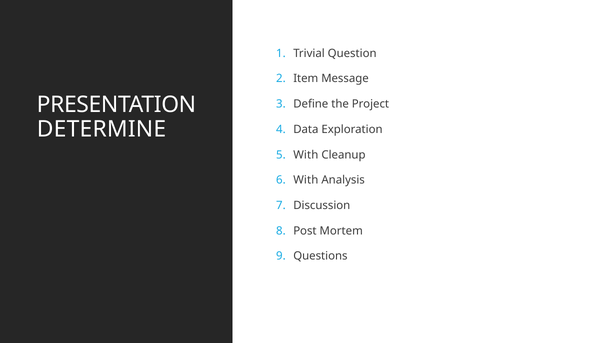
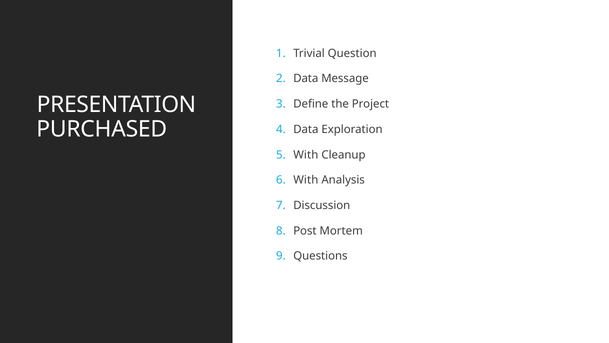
Item: Item -> Data (306, 79)
DETERMINE: DETERMINE -> PURCHASED (102, 129)
